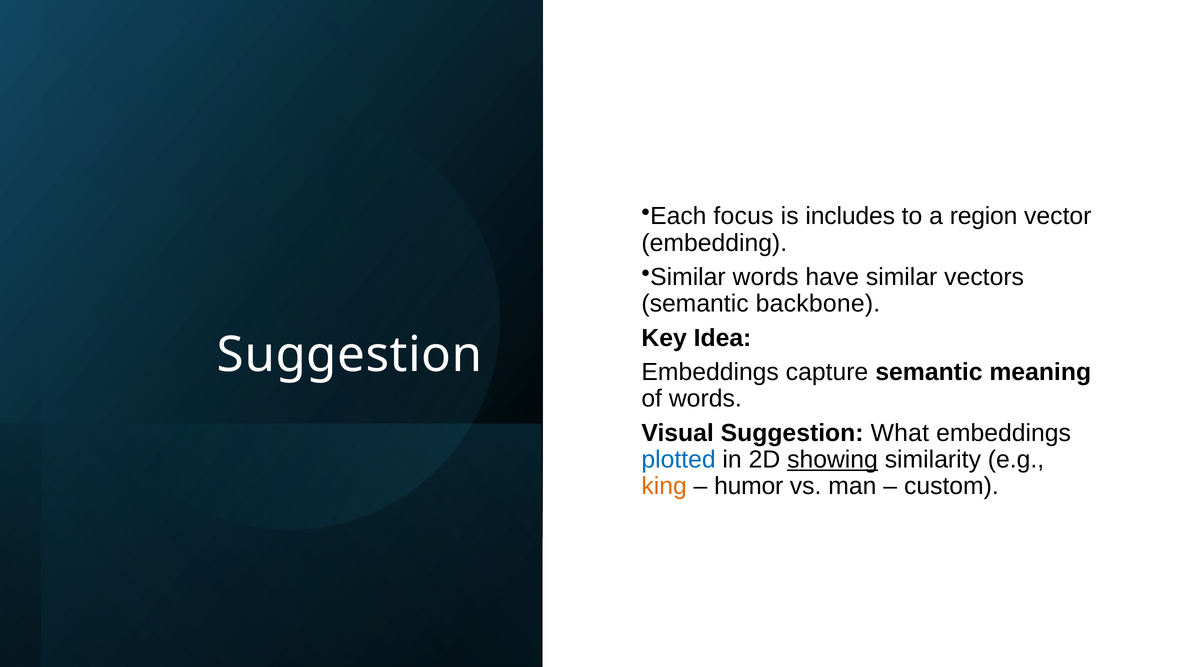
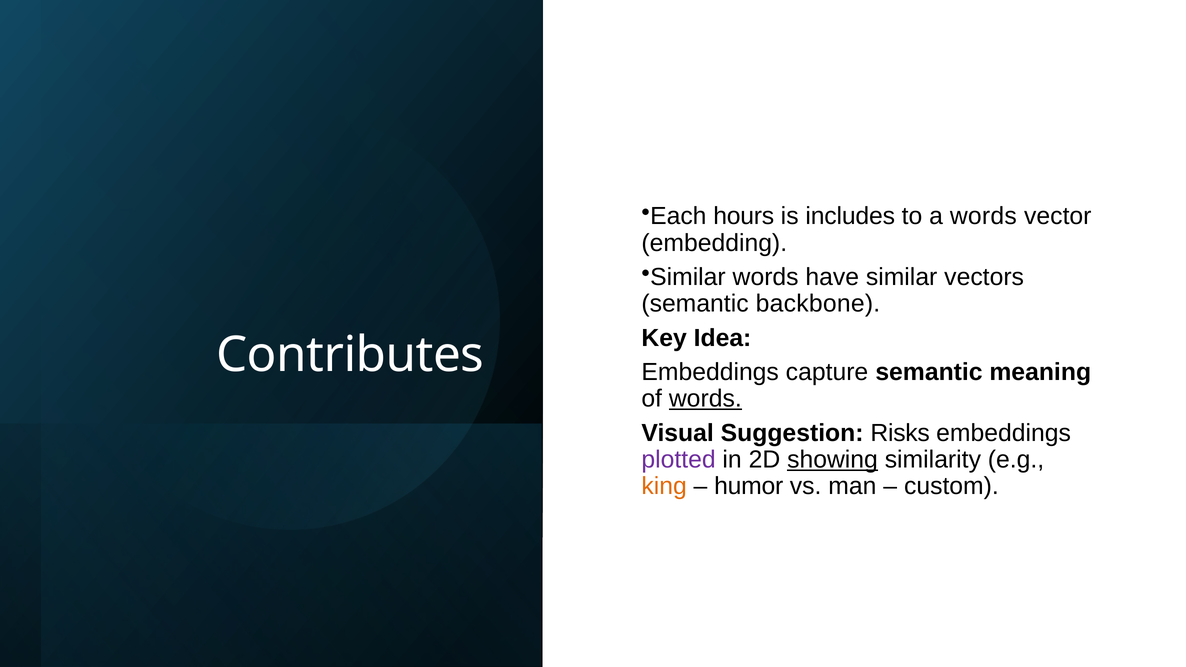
focus: focus -> hours (744, 216)
a region: region -> words (983, 216)
Suggestion: Suggestion -> Contributes (350, 355)
words underline: none -> present (705, 399)
What: What -> Risks (900, 433)
plotted colour: blue -> purple (679, 460)
